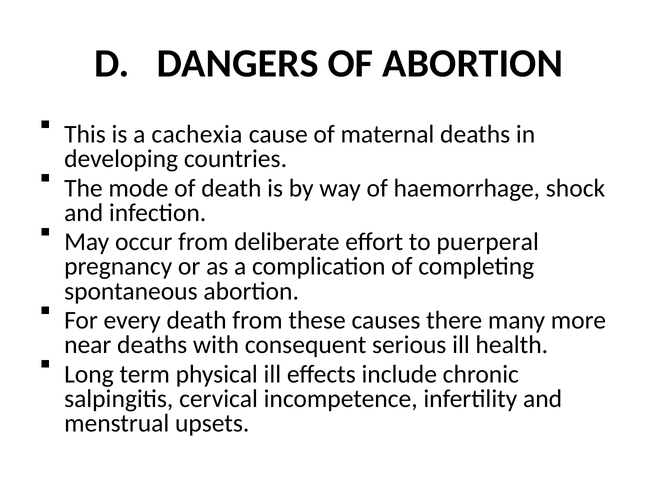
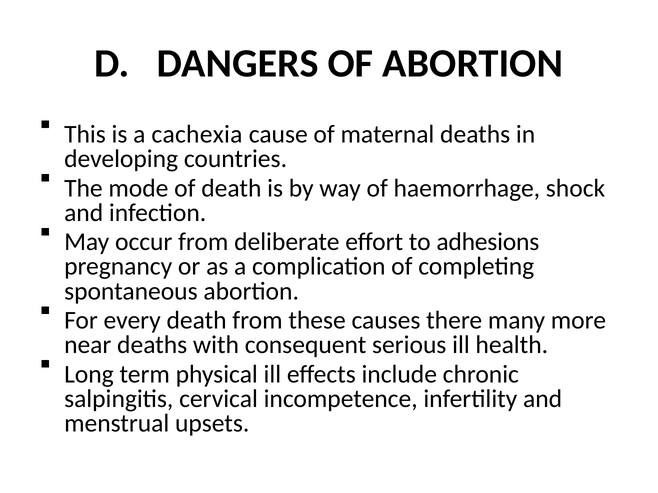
puerperal: puerperal -> adhesions (488, 242)
